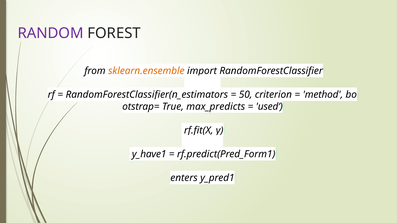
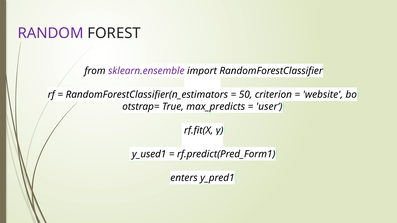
sklearn.ensemble colour: orange -> purple (146, 71)
method: method -> website (323, 95)
used: used -> user (269, 107)
y_have1: y_have1 -> y_used1 (149, 154)
